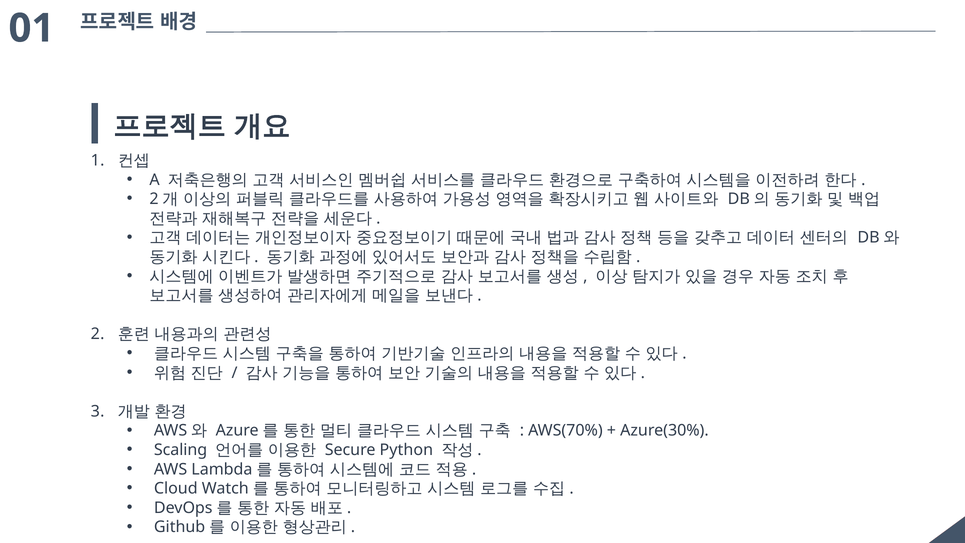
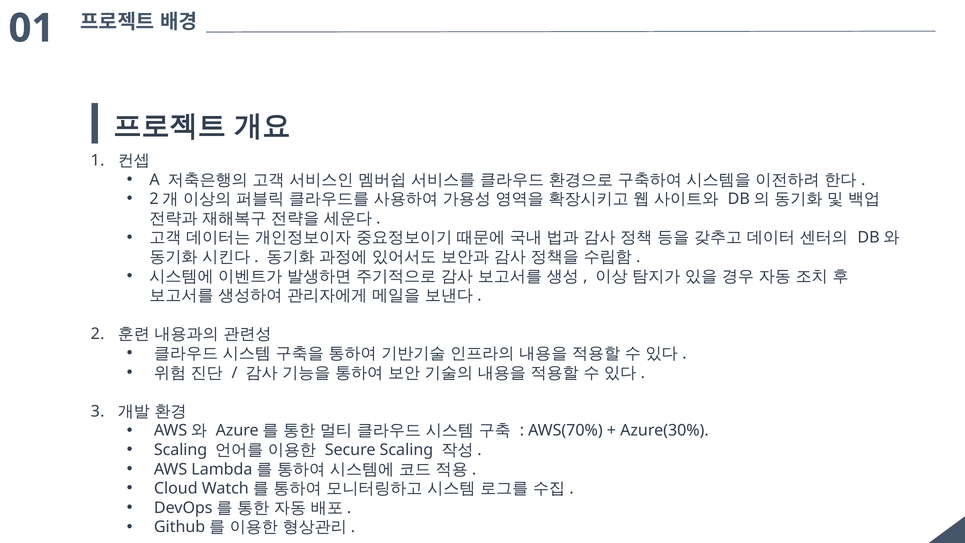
Secure Python: Python -> Scaling (406, 450)
